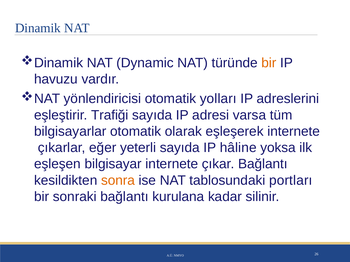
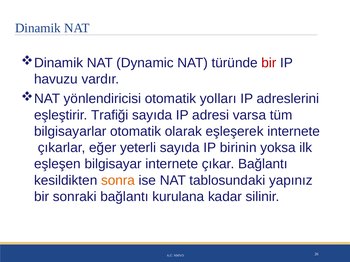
bir colour: orange -> red (269, 63)
hâline: hâline -> birinin (238, 148)
portları: portları -> yapınız (291, 181)
